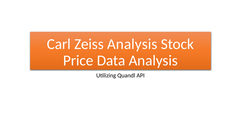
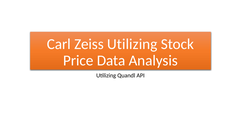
Zeiss Analysis: Analysis -> Utilizing (132, 44)
